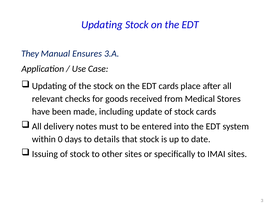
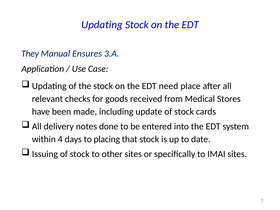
EDT cards: cards -> need (168, 86)
must: must -> done (109, 126)
0: 0 -> 4 (60, 139)
details: details -> placing (107, 139)
